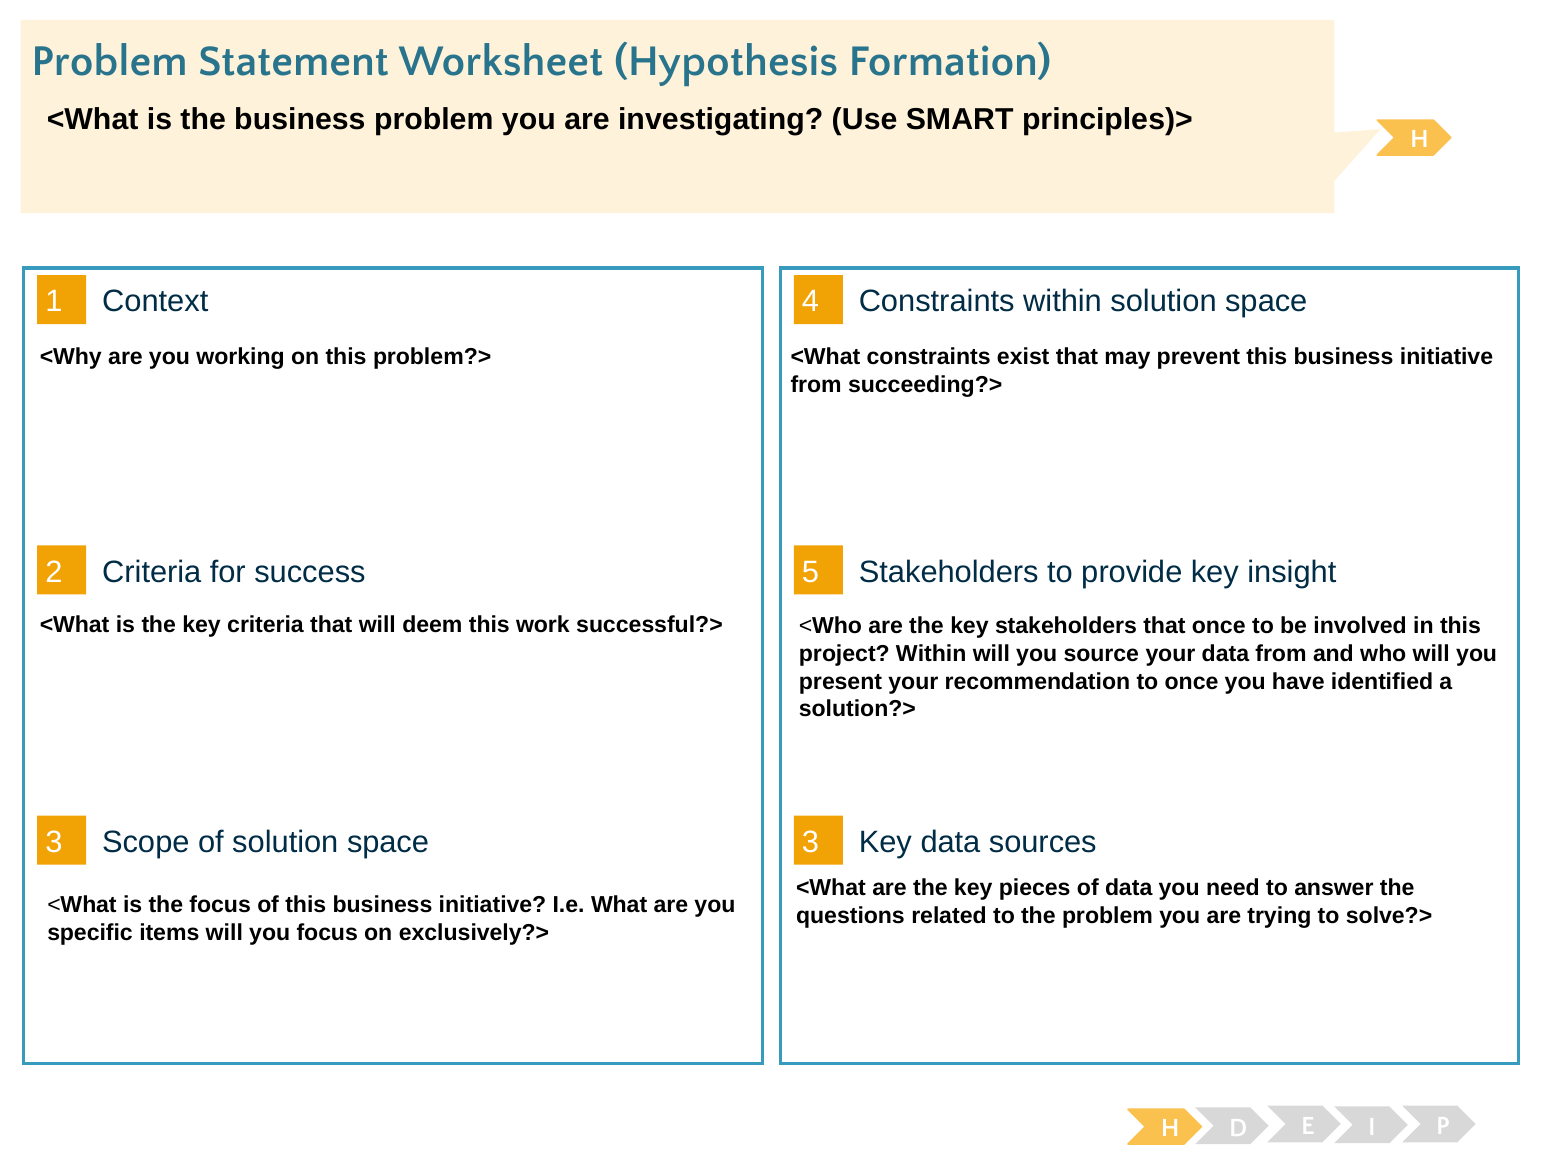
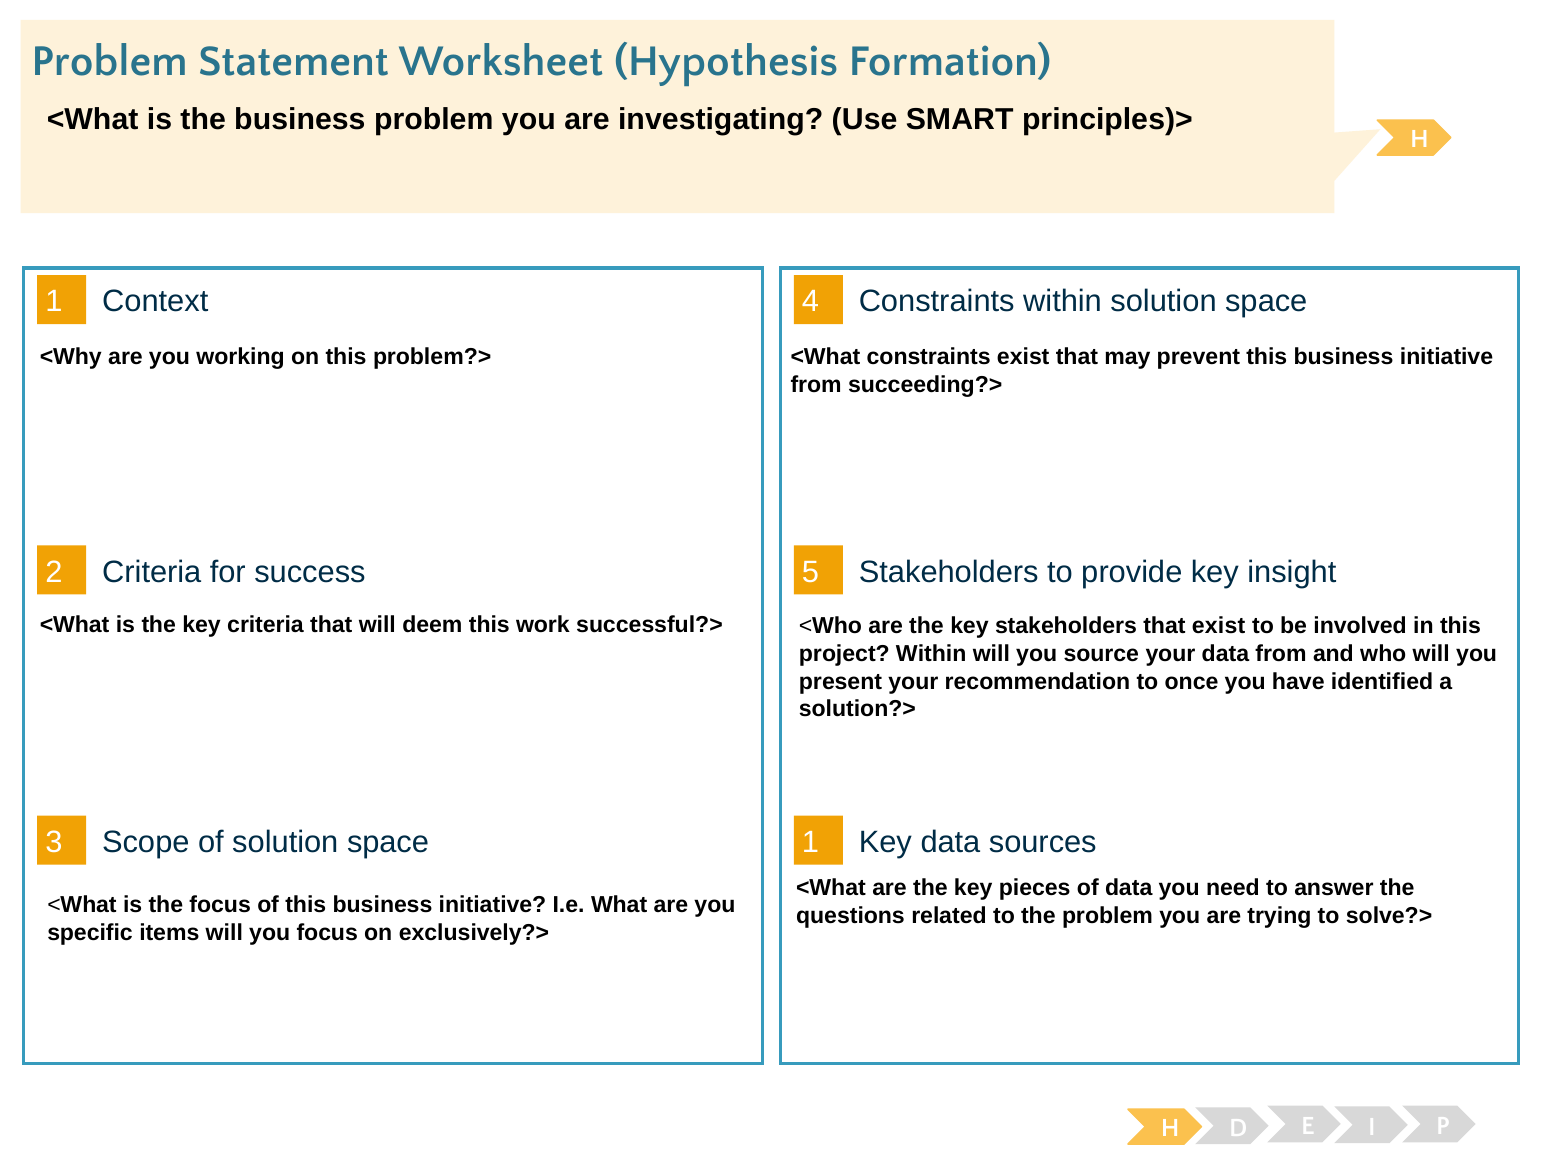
that once: once -> exist (1219, 627)
3 3: 3 -> 1 (811, 843)
